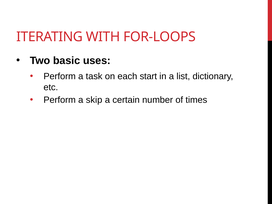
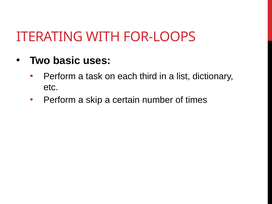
start: start -> third (148, 76)
